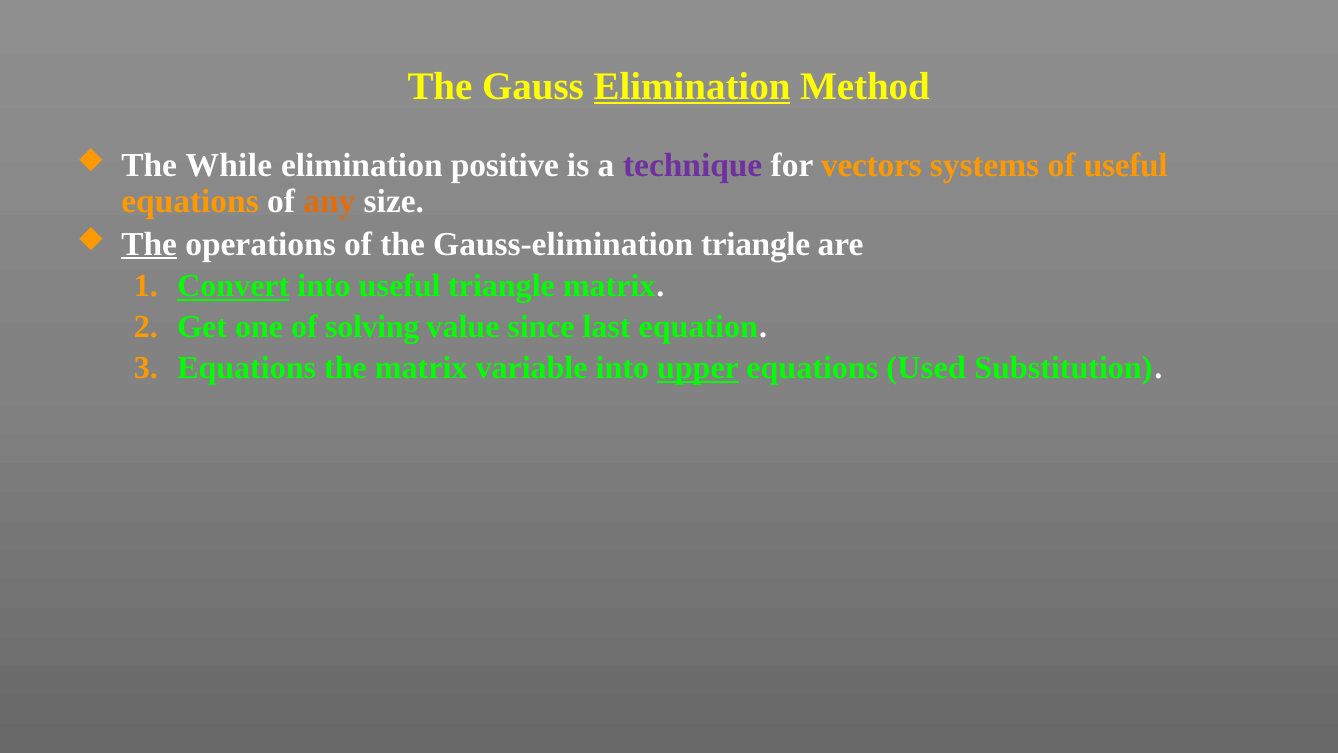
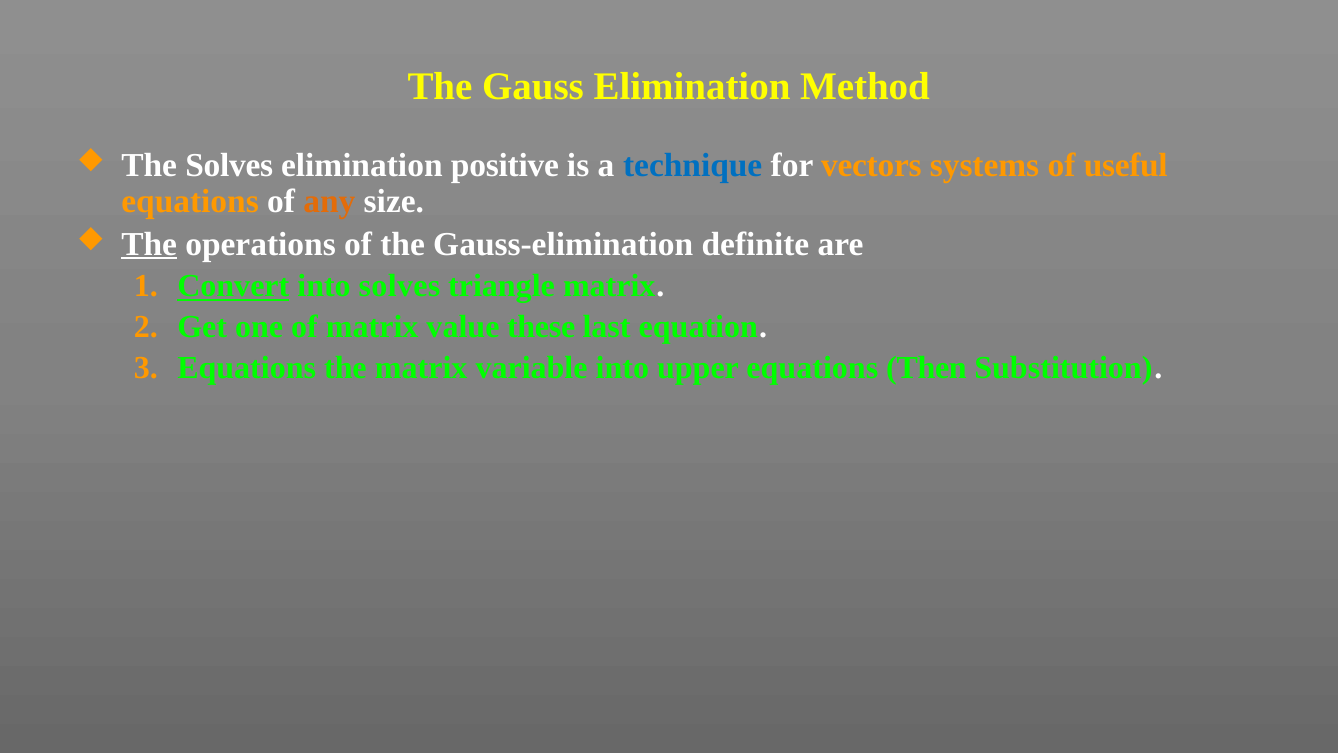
Elimination underline: present -> none (692, 86)
The While: While -> Solves (229, 165)
technique colour: purple -> blue (693, 165)
Gauss-elimination triangle: triangle -> definite (755, 244)
into useful: useful -> solves (400, 286)
of solving: solving -> matrix (372, 327)
since: since -> these (541, 327)
upper underline: present -> none (698, 368)
Used: Used -> Then (926, 368)
